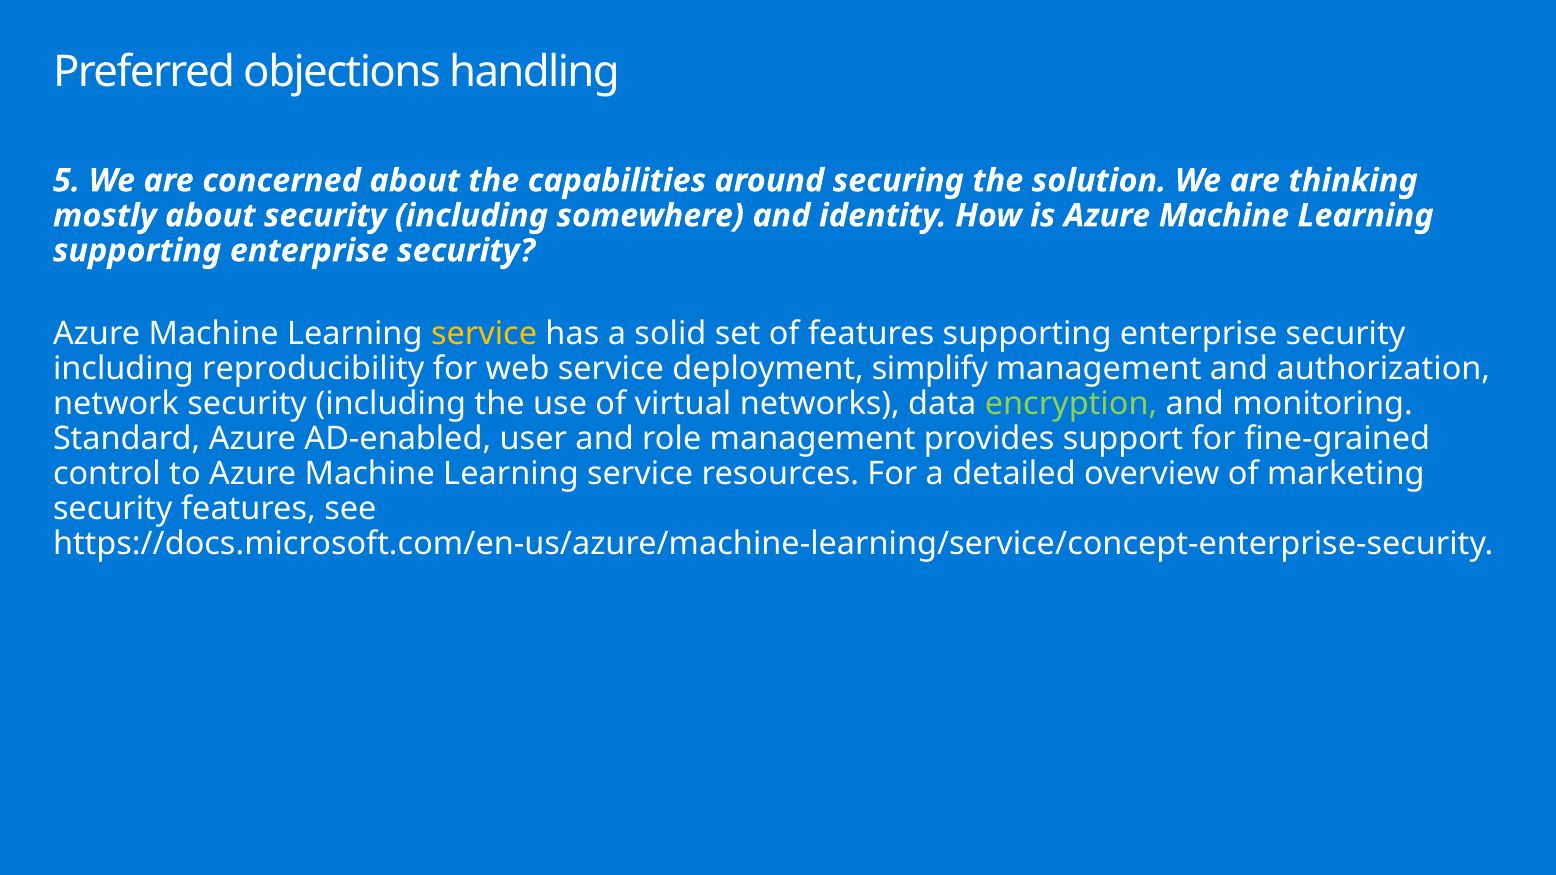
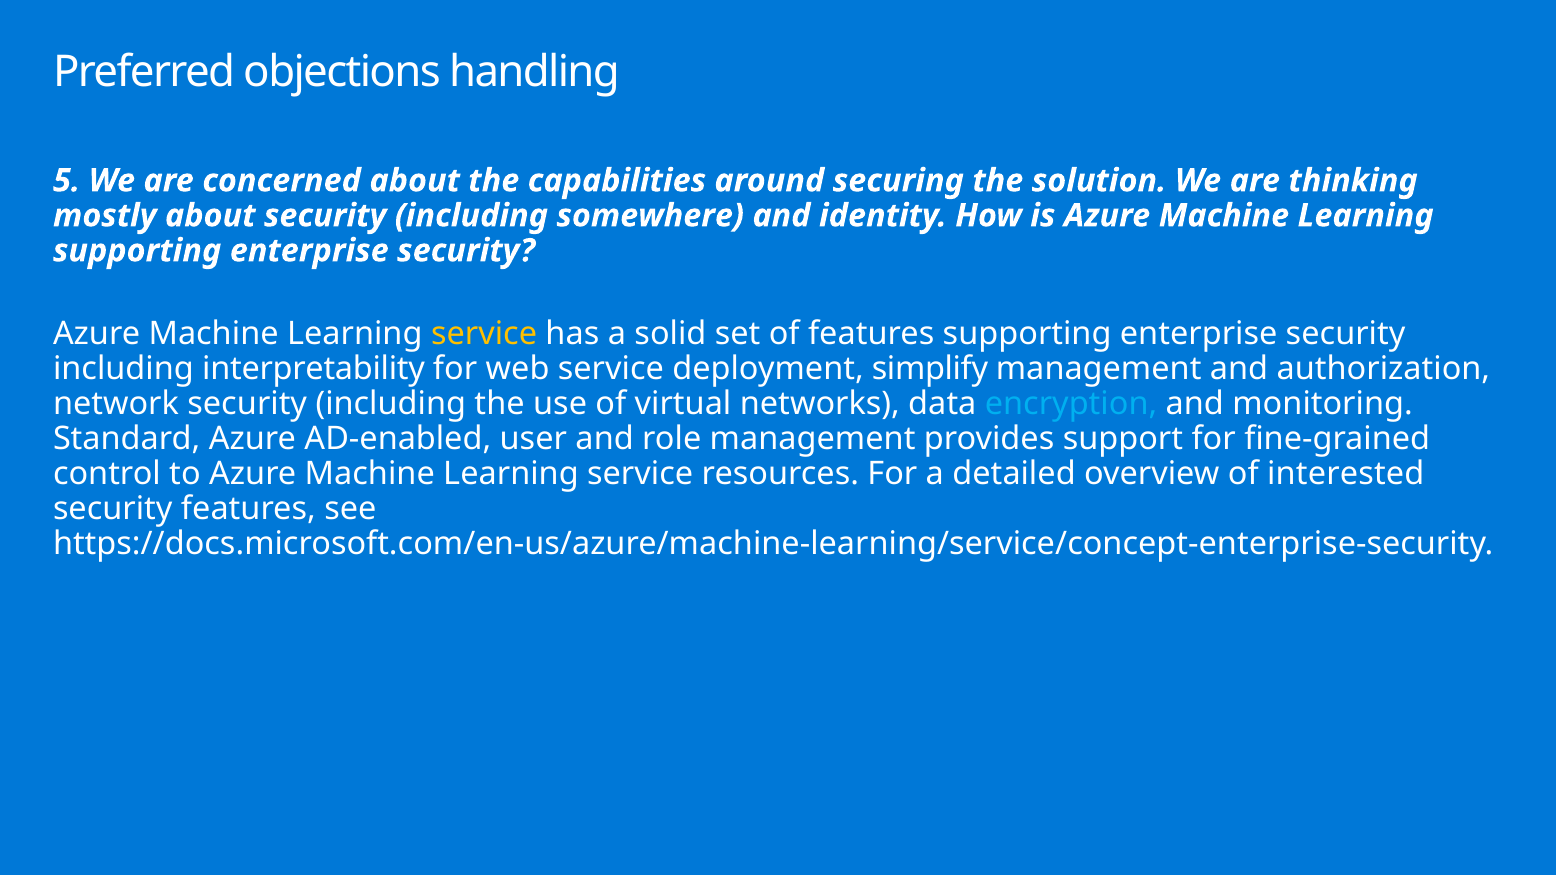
reproducibility: reproducibility -> interpretability (314, 369)
encryption colour: light green -> light blue (1071, 404)
marketing: marketing -> interested (1346, 474)
